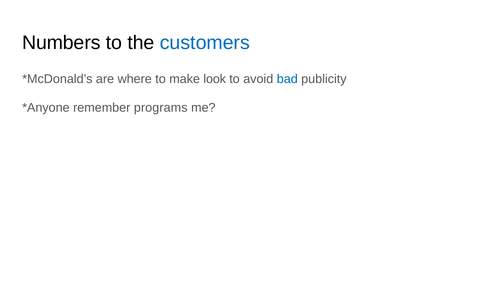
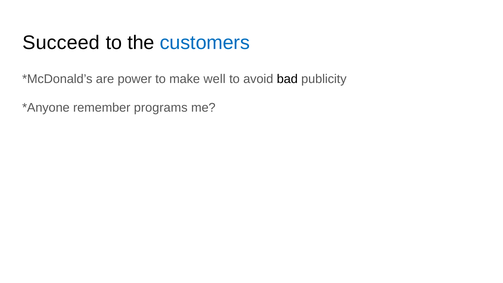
Numbers: Numbers -> Succeed (61, 43)
where: where -> power (135, 79)
look: look -> well (215, 79)
bad colour: blue -> black (287, 79)
